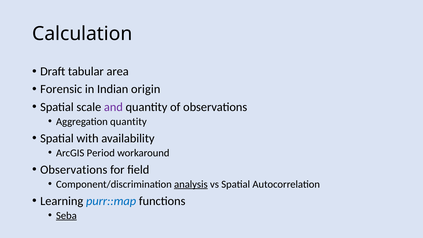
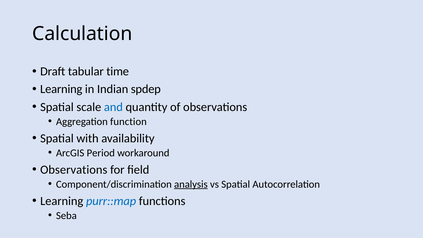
area: area -> time (118, 71)
Forensic: Forensic -> Learning (61, 89)
origin: origin -> spdep (146, 89)
and colour: purple -> blue (113, 107)
Aggregation quantity: quantity -> function (128, 121)
Seba underline: present -> none (66, 215)
